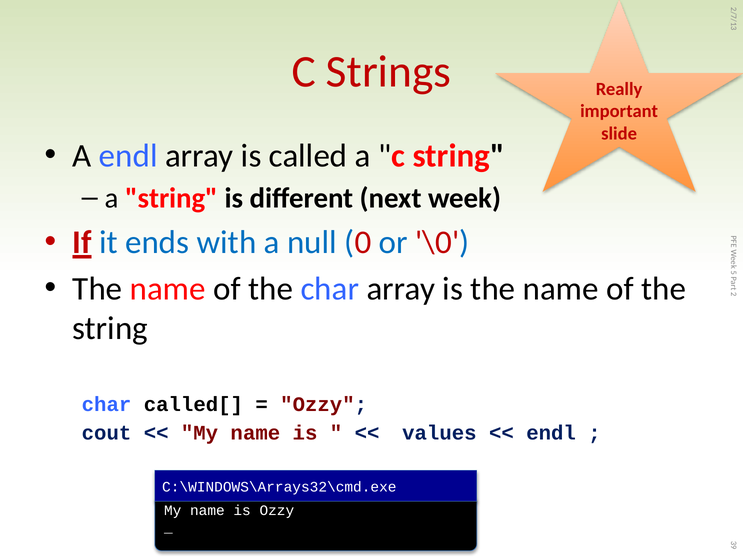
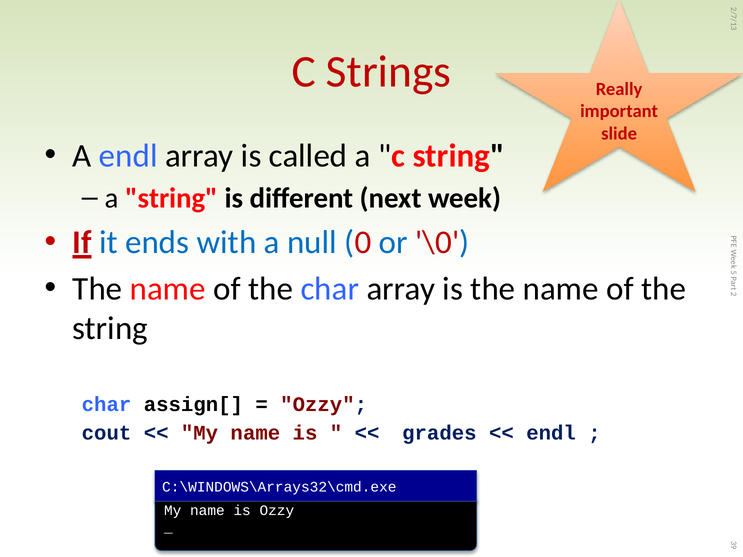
called[: called[ -> assign[ (193, 404)
values: values -> grades (439, 433)
